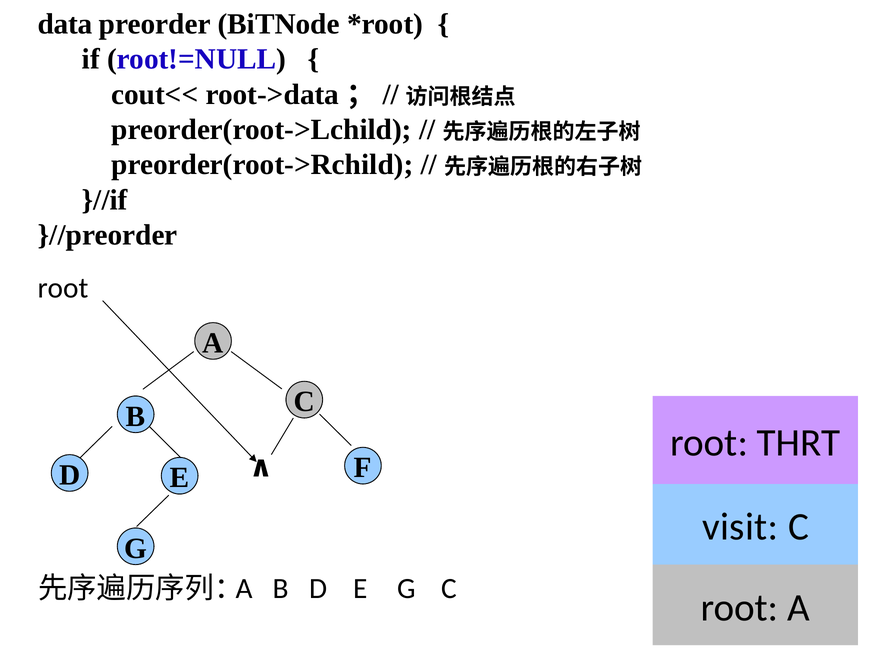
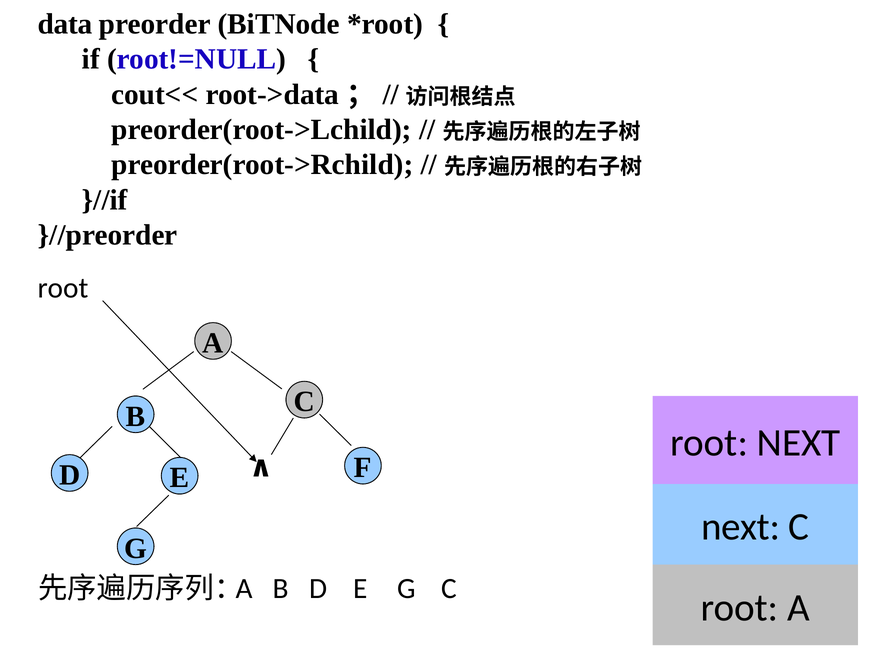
root THRT: THRT -> NEXT (799, 443)
visit: visit -> next (741, 527)
